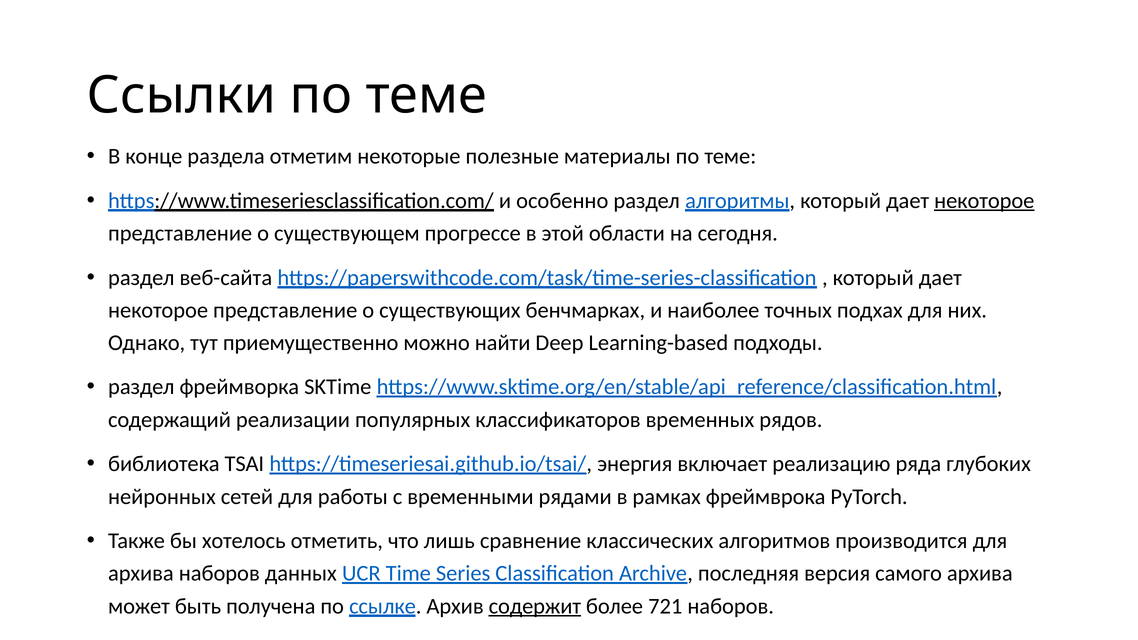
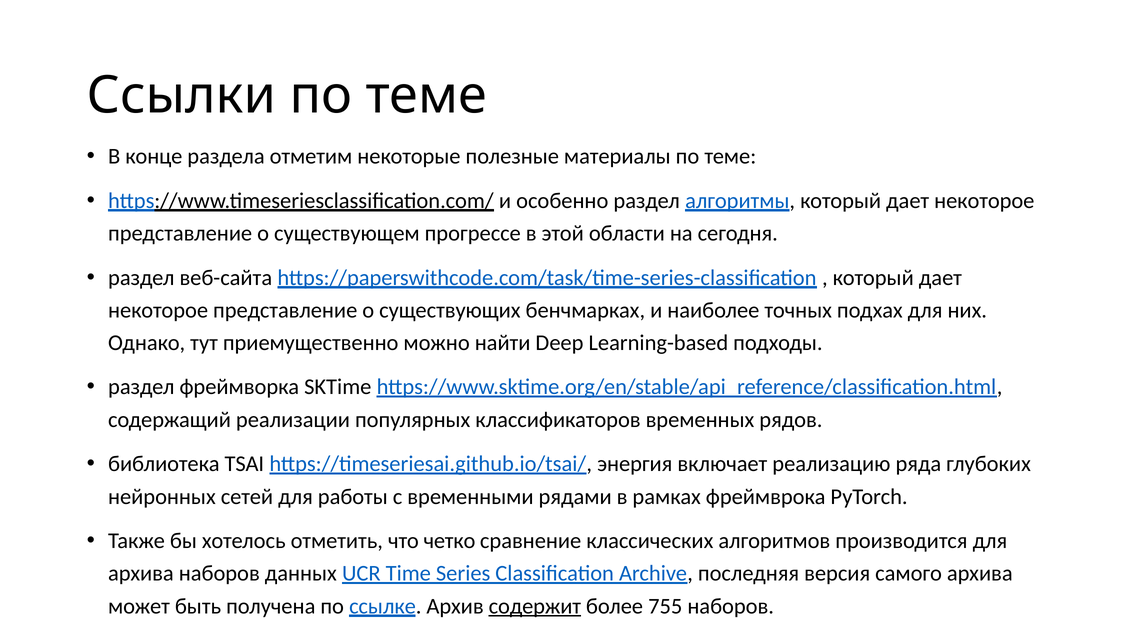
некоторое underline: present -> none (984, 201)
лишь: лишь -> четко (449, 541)
721: 721 -> 755 (665, 606)
